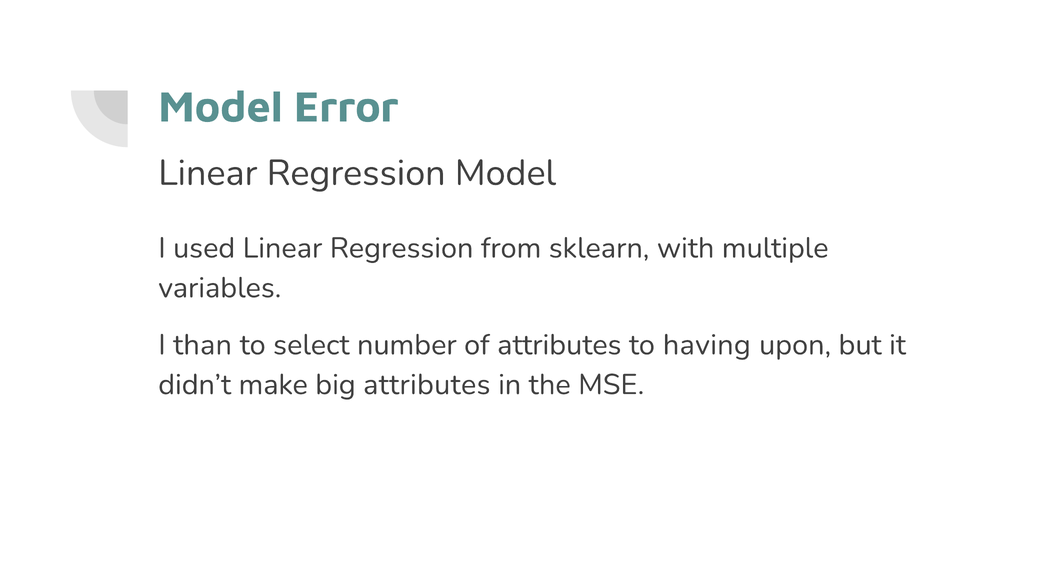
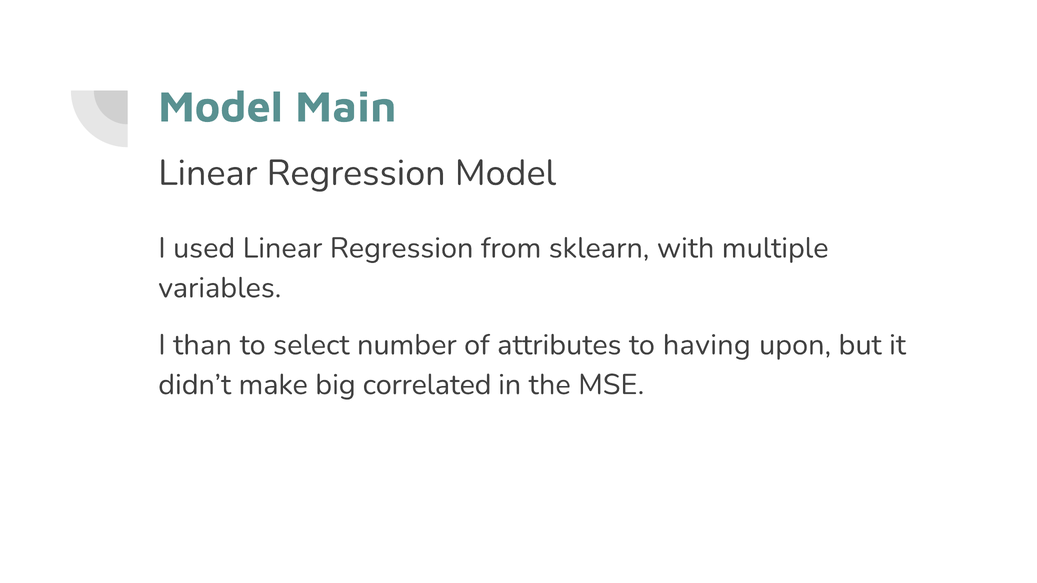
Error: Error -> Main (346, 107)
big attributes: attributes -> correlated (427, 385)
